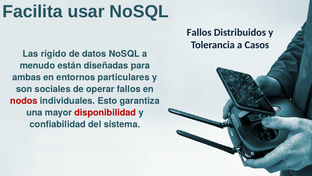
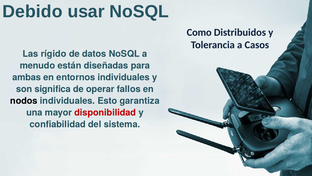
Facilita: Facilita -> Debido (32, 12)
Fallos: Fallos -> Como (199, 32)
entornos particulares: particulares -> individuales (124, 77)
sociales: sociales -> significa (53, 89)
nodos colour: red -> black (24, 101)
